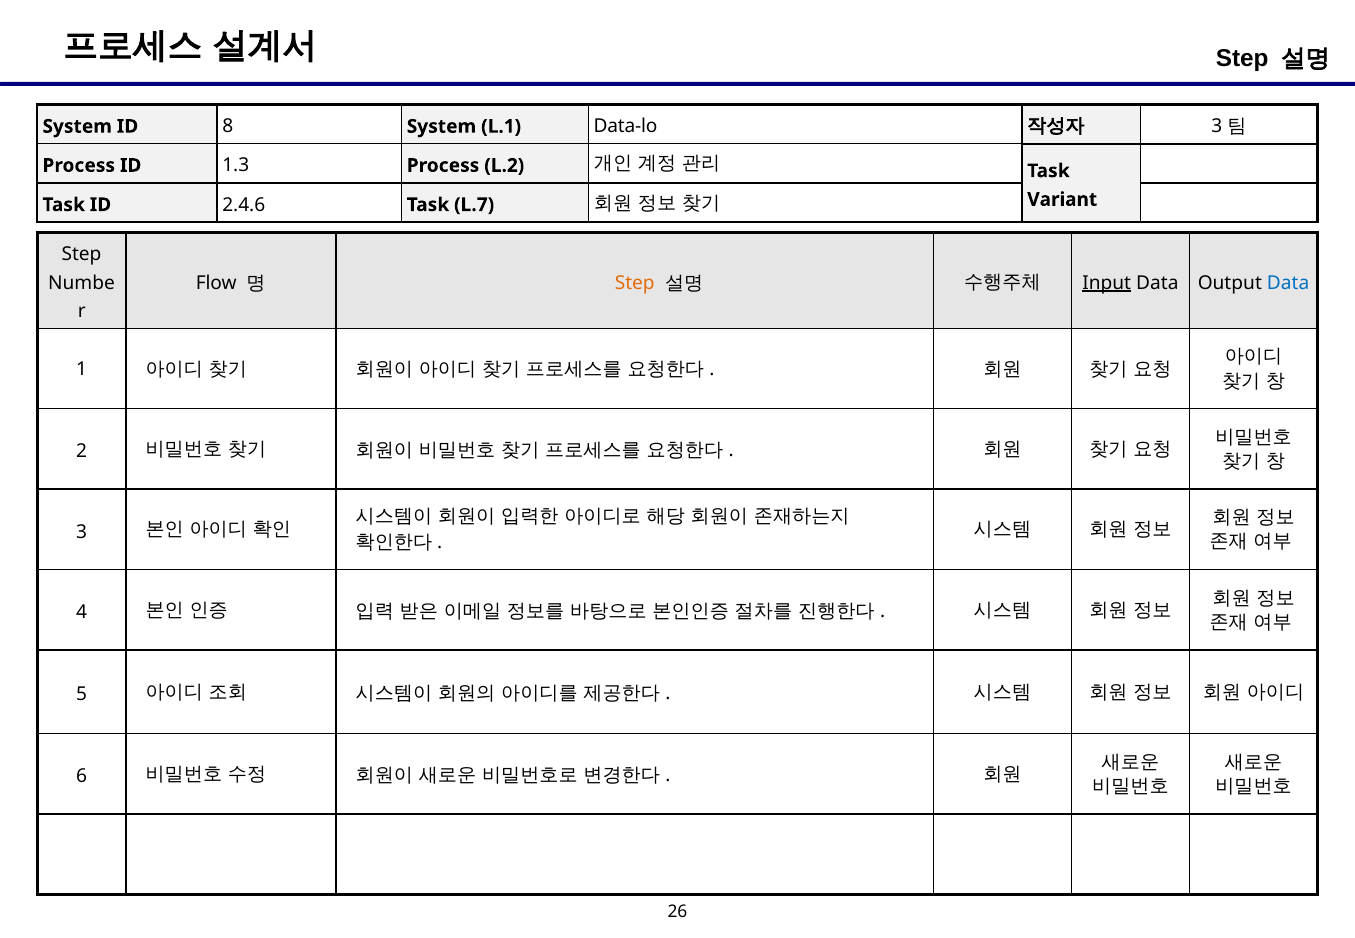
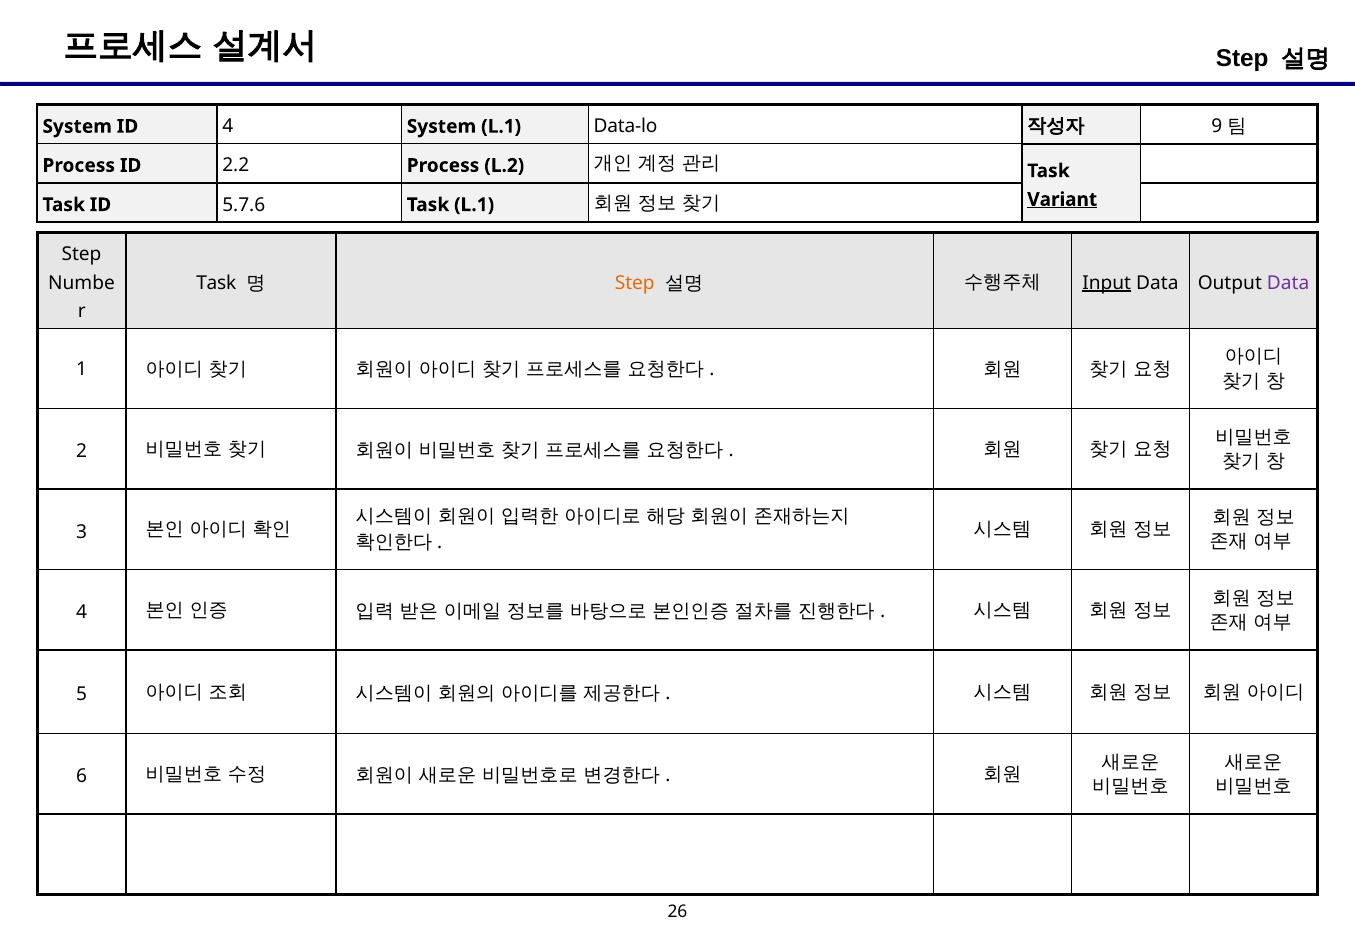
ID 8: 8 -> 4 (228, 126)
3: 3 -> 9 (1217, 127)
1.3: 1.3 -> 2.2 (236, 166)
Variant underline: none -> present (1062, 199)
2.4.6: 2.4.6 -> 5.7.6 (244, 205)
Task L.7: L.7 -> L.1 (474, 205)
Flow: Flow -> Task (216, 283)
Data colour: blue -> purple (1288, 283)
